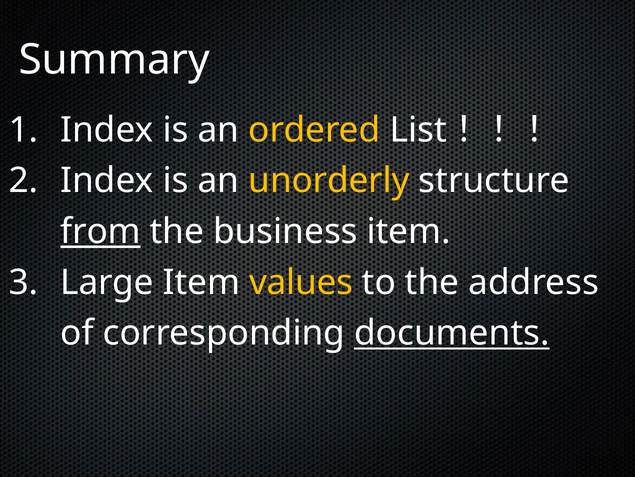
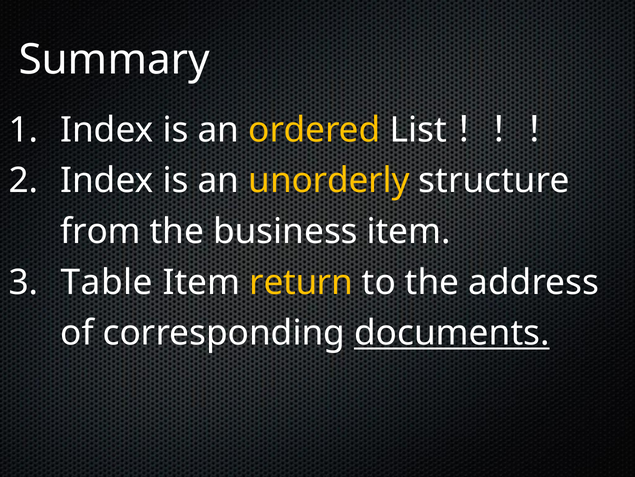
from underline: present -> none (100, 231)
Large: Large -> Table (107, 282)
values: values -> return (301, 282)
